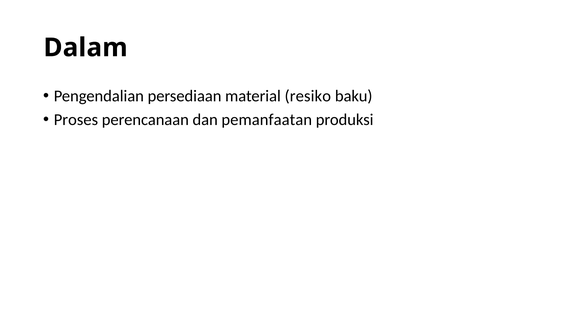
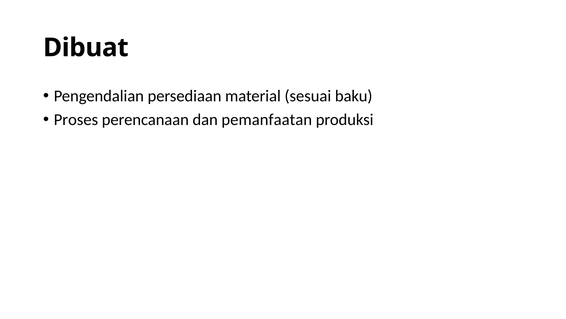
Dalam: Dalam -> Dibuat (86, 48)
resiko: resiko -> sesuai (308, 96)
